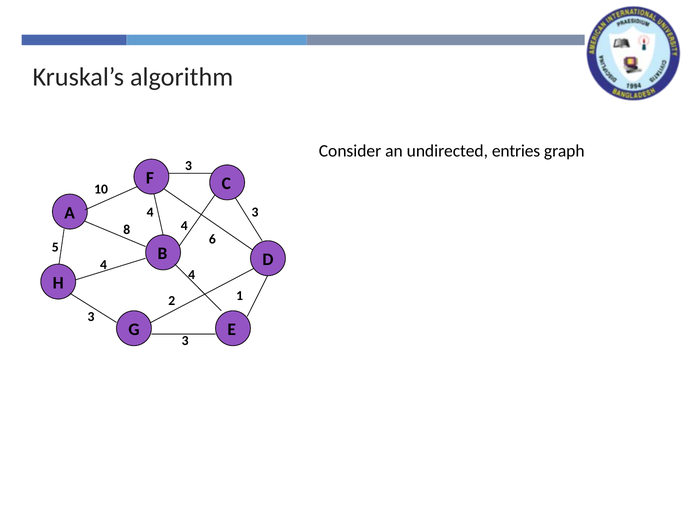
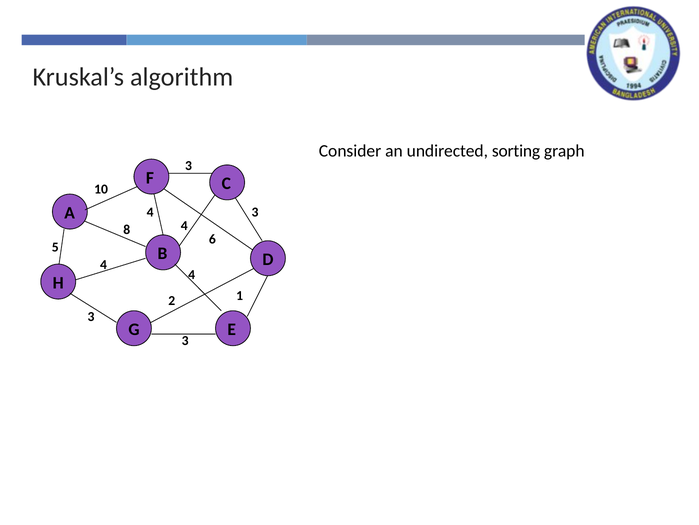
entries: entries -> sorting (516, 151)
